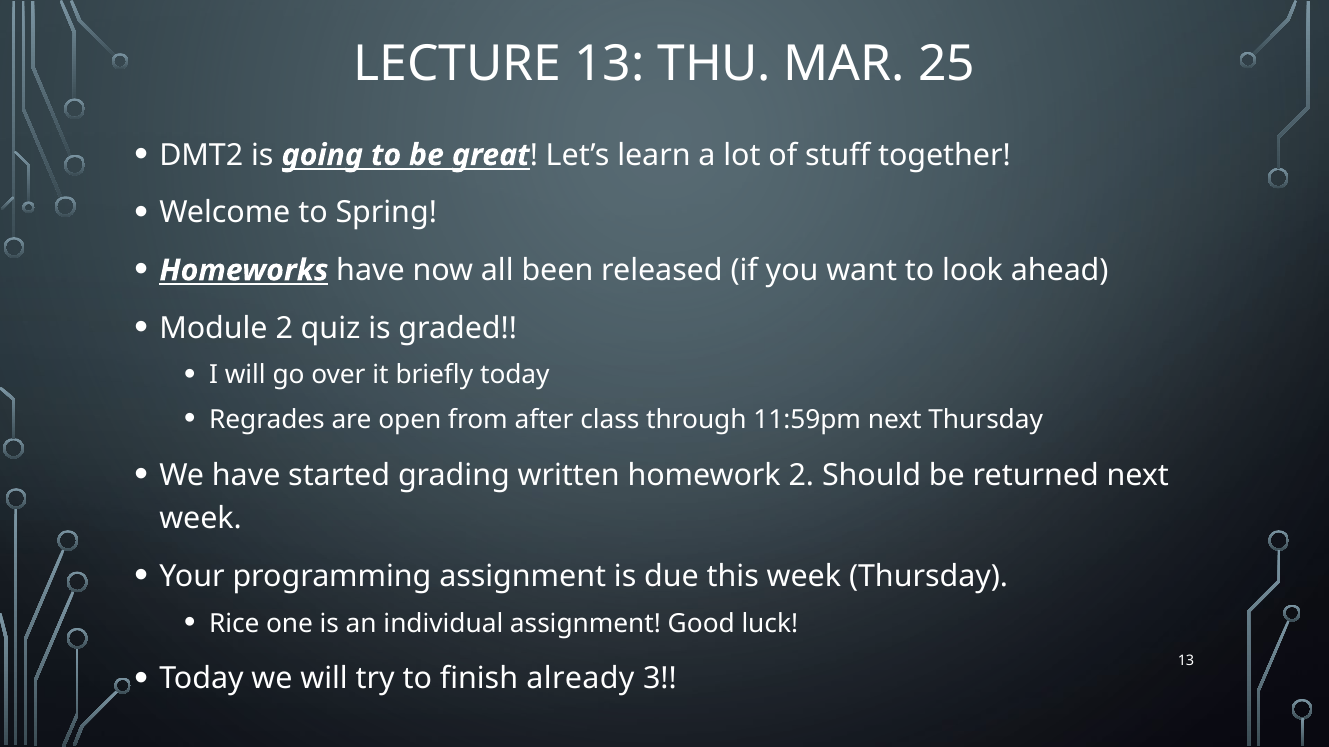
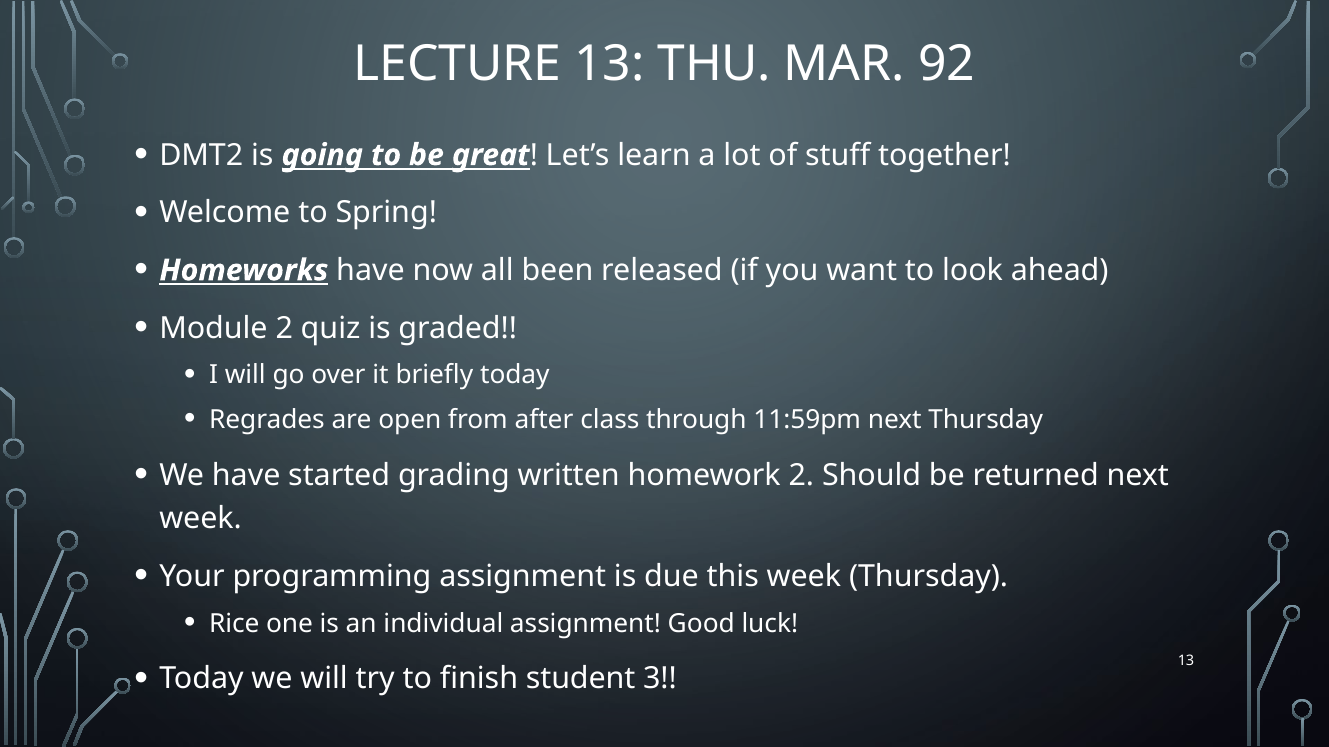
25: 25 -> 92 (947, 64)
already: already -> student (581, 679)
